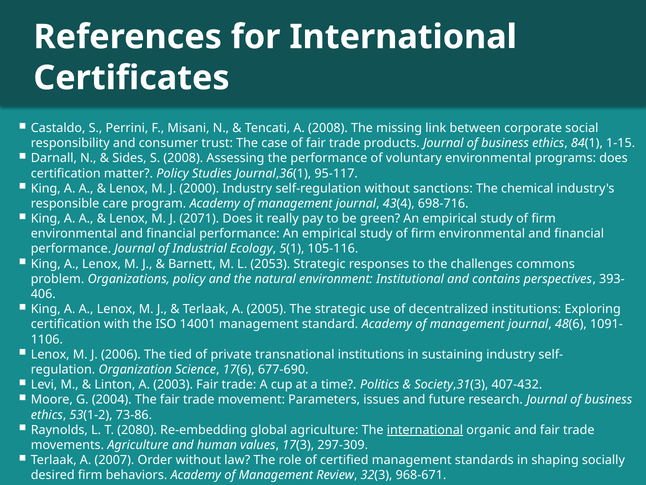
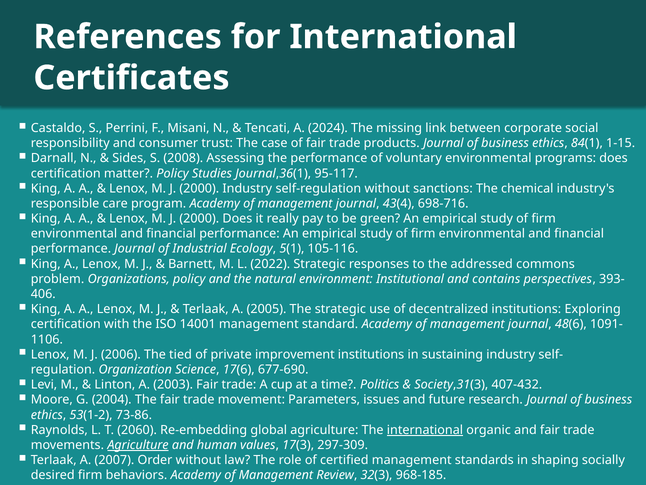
A 2008: 2008 -> 2024 (328, 128)
2071: 2071 -> 2000 (199, 218)
2053: 2053 -> 2022 (270, 264)
challenges: challenges -> addressed (482, 264)
transnational: transnational -> improvement (295, 354)
2080: 2080 -> 2060 (137, 430)
Agriculture underline: none -> present (138, 445)
968-671: 968-671 -> 968-185 (421, 475)
